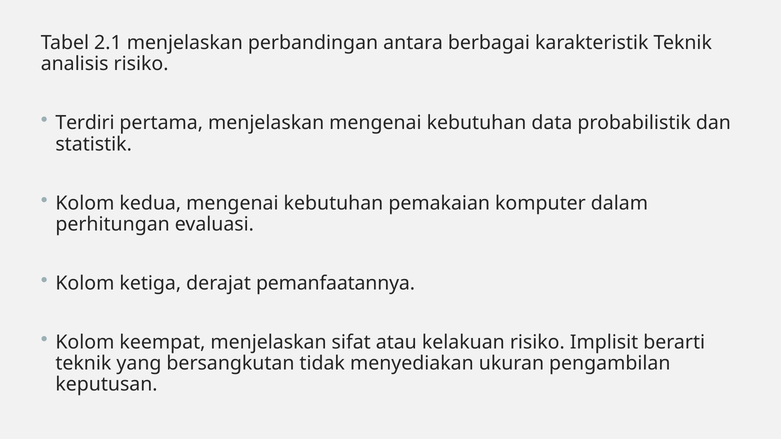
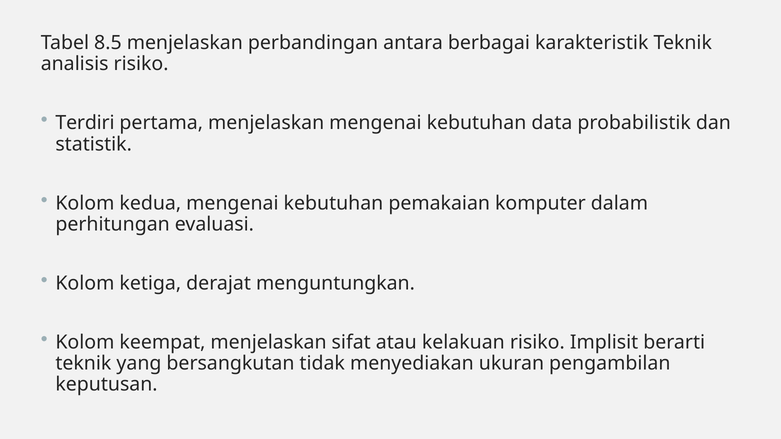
2.1: 2.1 -> 8.5 (108, 43)
pemanfaatannya: pemanfaatannya -> menguntungkan (335, 283)
